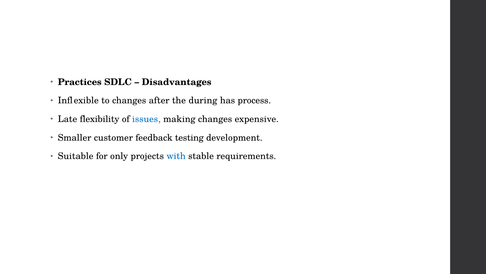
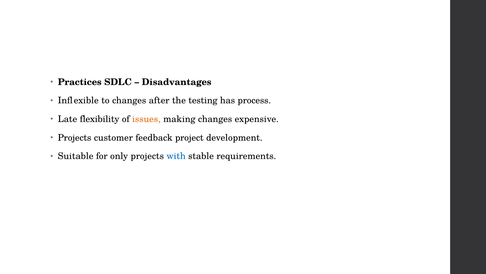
during: during -> testing (203, 100)
issues colour: blue -> orange (146, 119)
Smaller: Smaller -> Projects (75, 137)
testing: testing -> project (189, 137)
